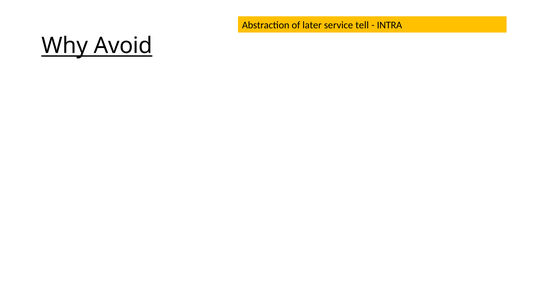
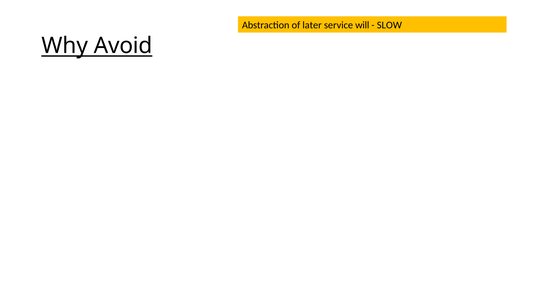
tell: tell -> will (362, 25)
INTRA: INTRA -> SLOW (389, 25)
